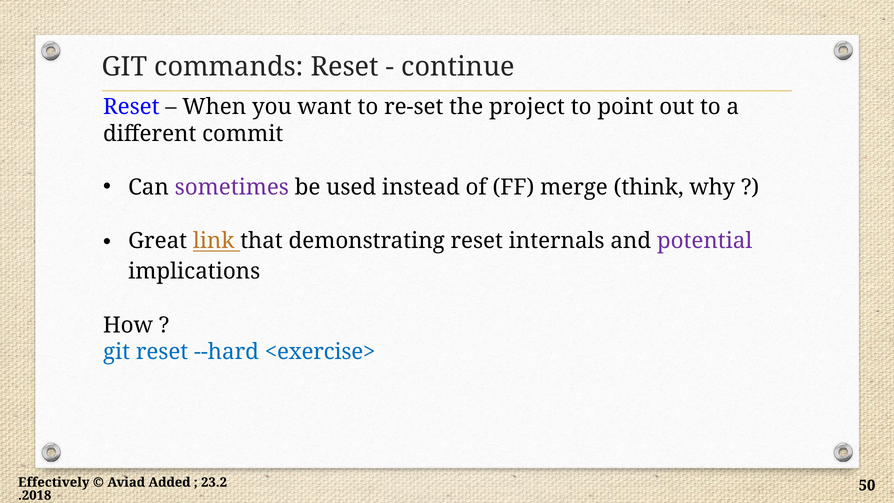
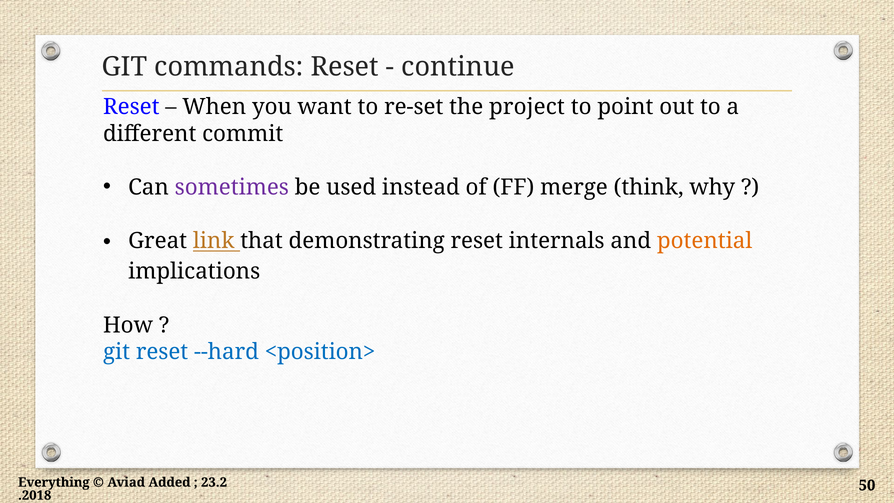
potential colour: purple -> orange (705, 241)
<exercise>: <exercise> -> <position> (320, 352)
Effectively: Effectively -> Everything (54, 482)
